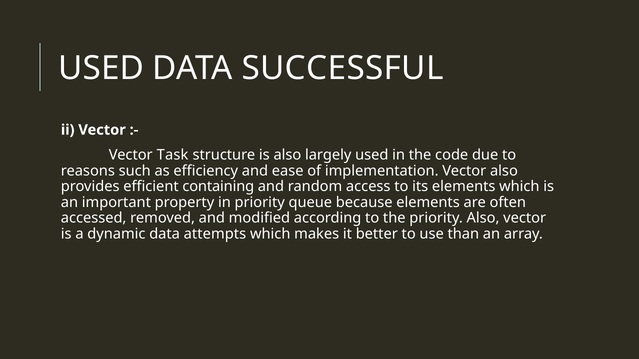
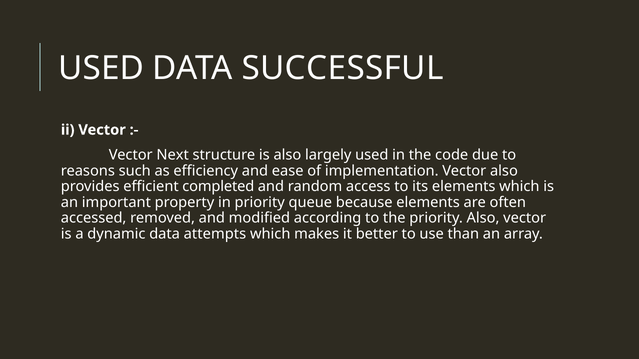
Task: Task -> Next (173, 155)
containing: containing -> completed (218, 187)
